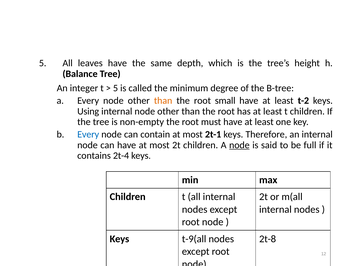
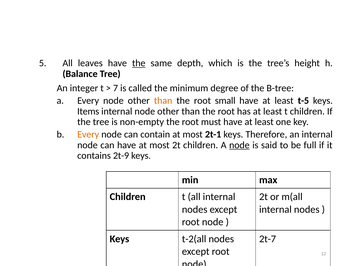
the underline: none -> present (139, 63)
5: 5 -> 7 (116, 88)
t-2: t-2 -> t-5 (303, 100)
Using: Using -> Items (88, 111)
Every colour: blue -> orange (88, 134)
2t-4: 2t-4 -> 2t-9 (121, 155)
t-9(all: t-9(all -> t-2(all (194, 238)
2t-8: 2t-8 -> 2t-7 (268, 238)
